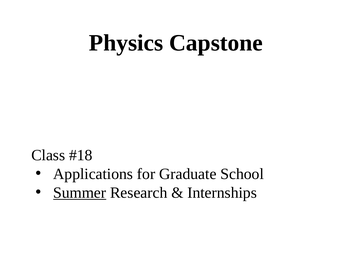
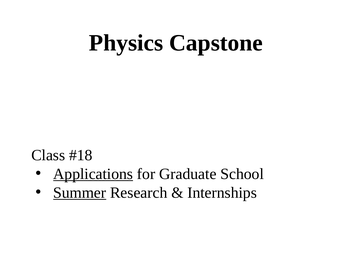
Applications underline: none -> present (93, 174)
